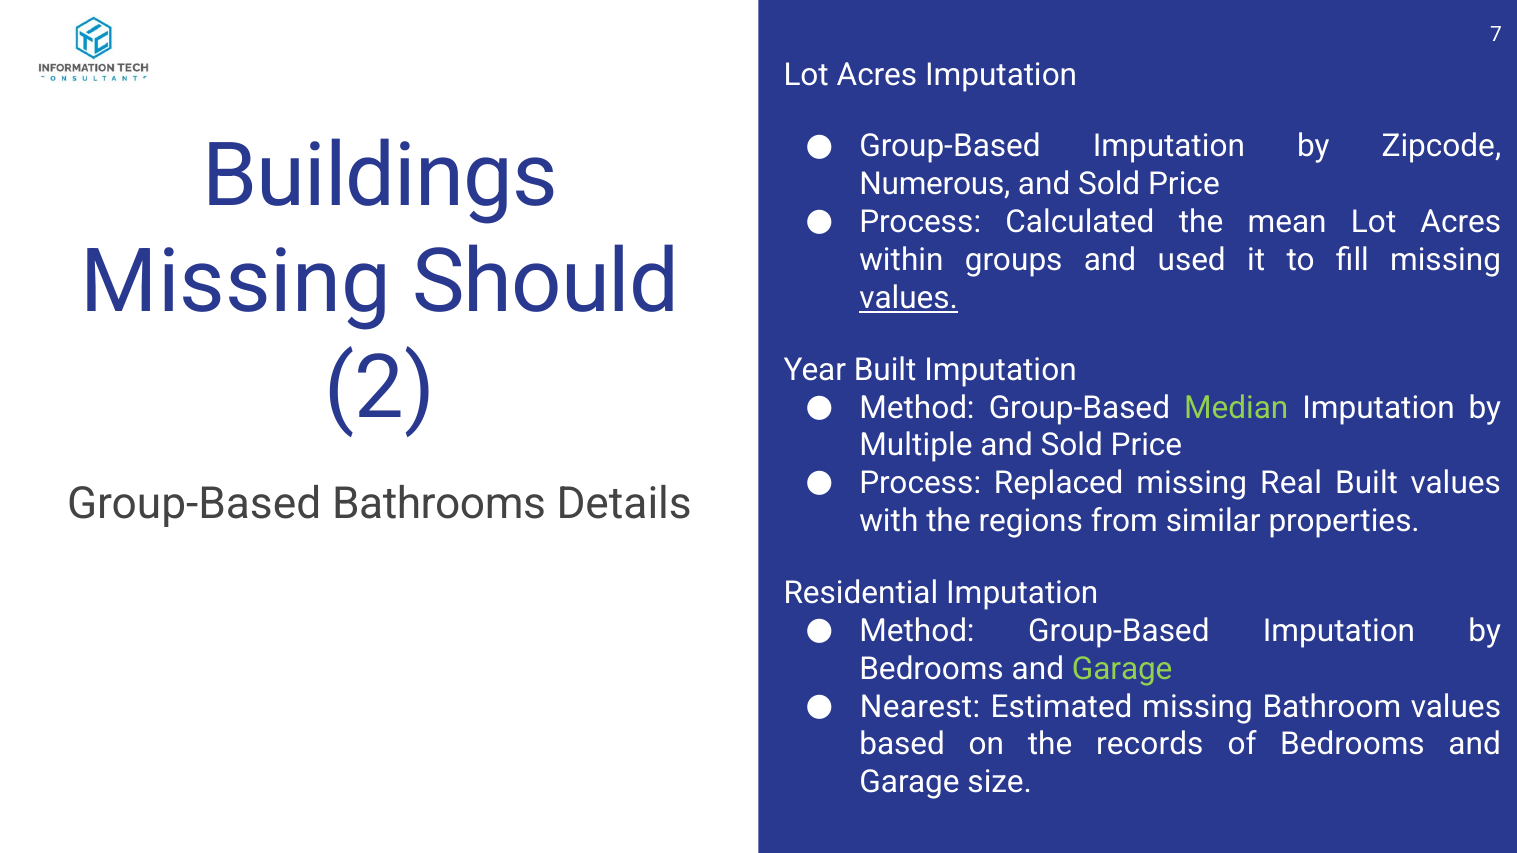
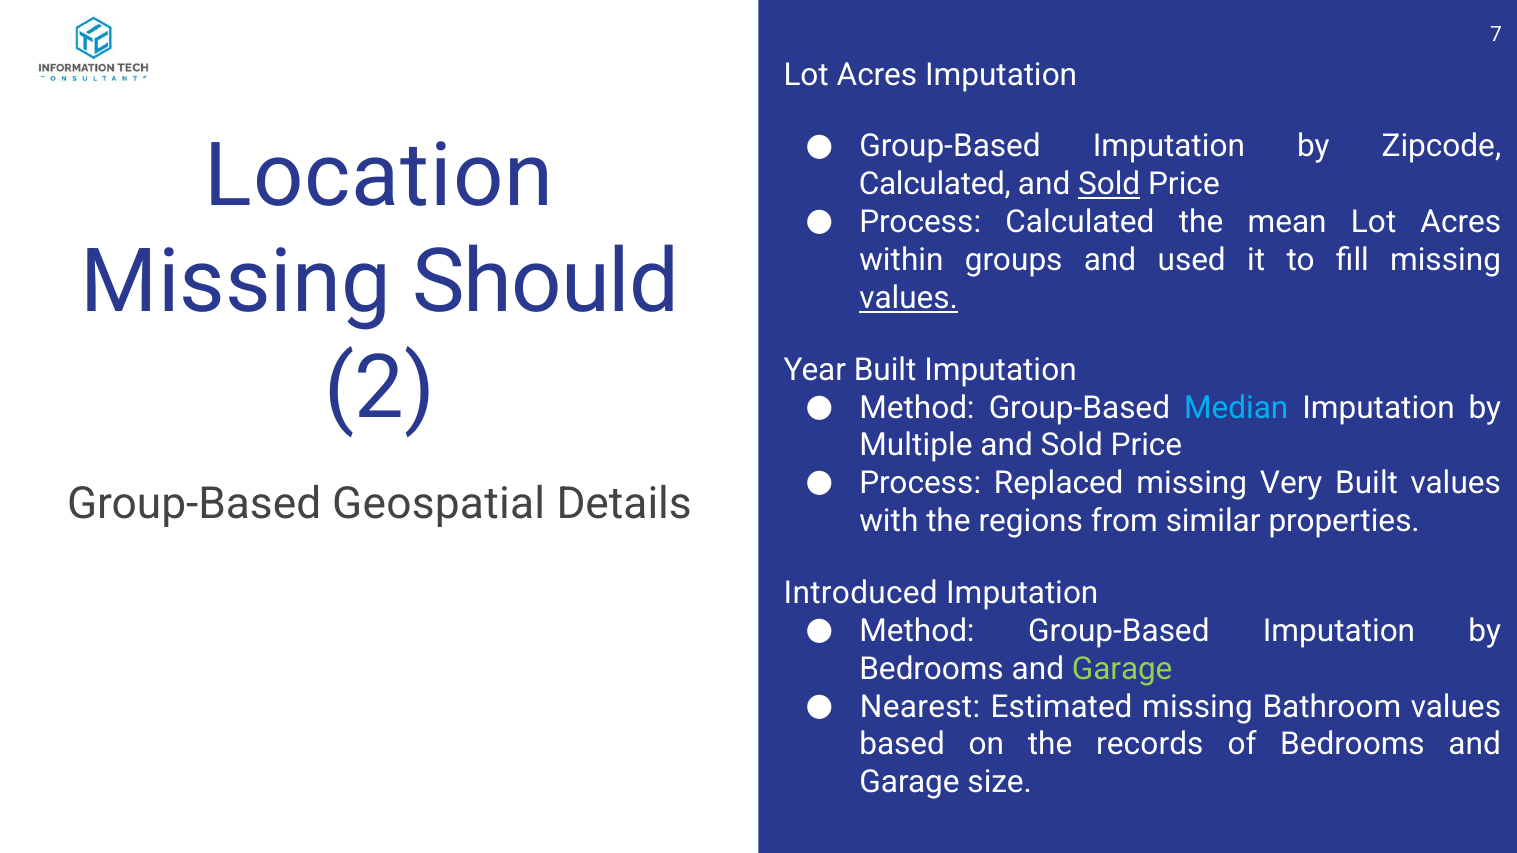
Buildings: Buildings -> Location (379, 176)
Numerous: Numerous -> Calculated (935, 184)
Sold underline: none -> present (1109, 184)
Median colour: light green -> light blue (1236, 408)
Real: Real -> Very (1291, 484)
Bathrooms: Bathrooms -> Geospatial (439, 504)
Residential: Residential -> Introduced (861, 593)
